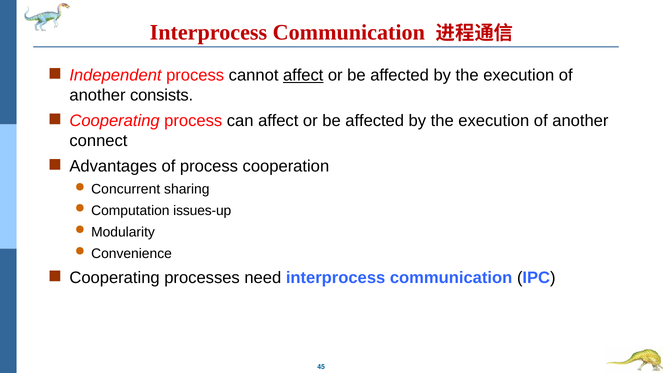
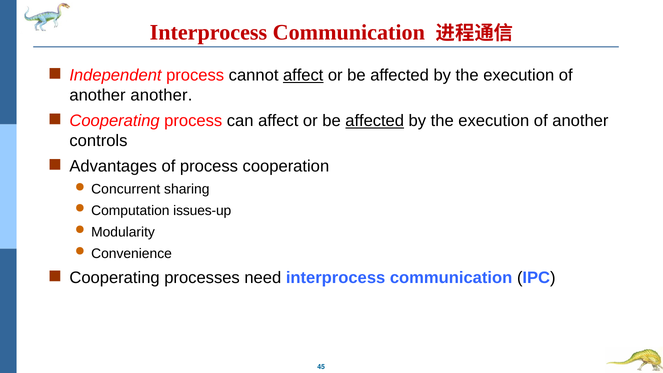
another consists: consists -> another (161, 95)
affected underline: none -> present (375, 121)
connect: connect -> controls (98, 141)
